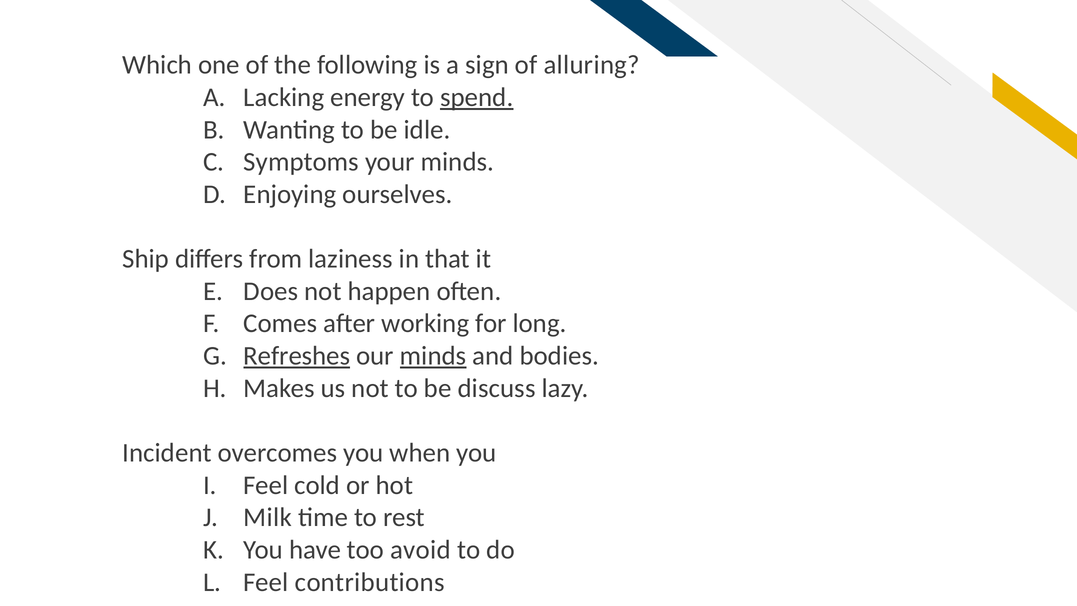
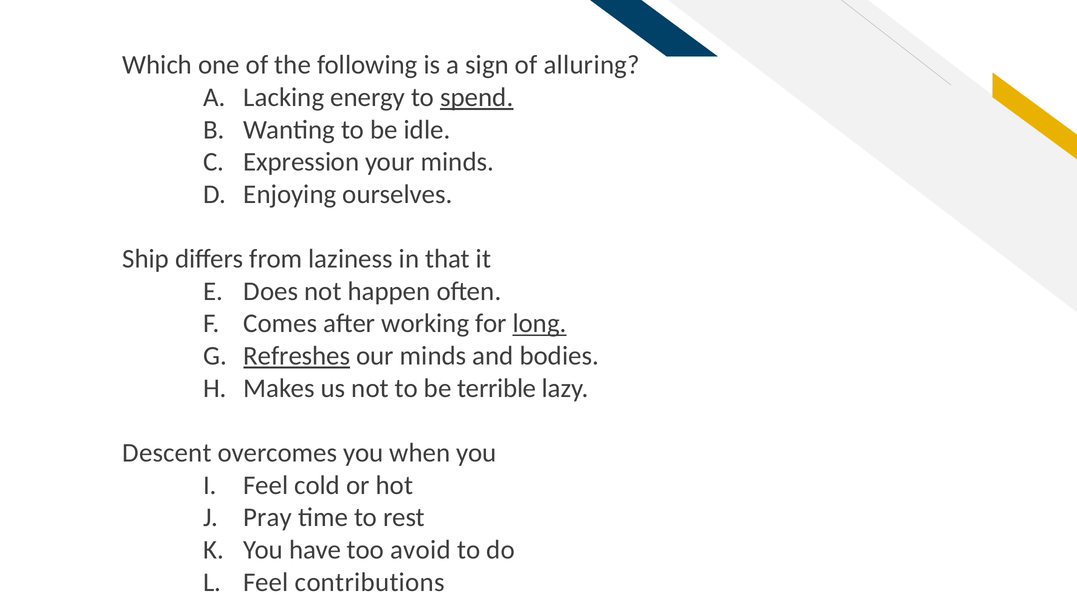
Symptoms: Symptoms -> Expression (301, 162)
long underline: none -> present (540, 323)
minds underline: present -> none (433, 356)
discuss: discuss -> terrible (497, 388)
Incident: Incident -> Descent (167, 453)
Milk: Milk -> Pray (268, 517)
